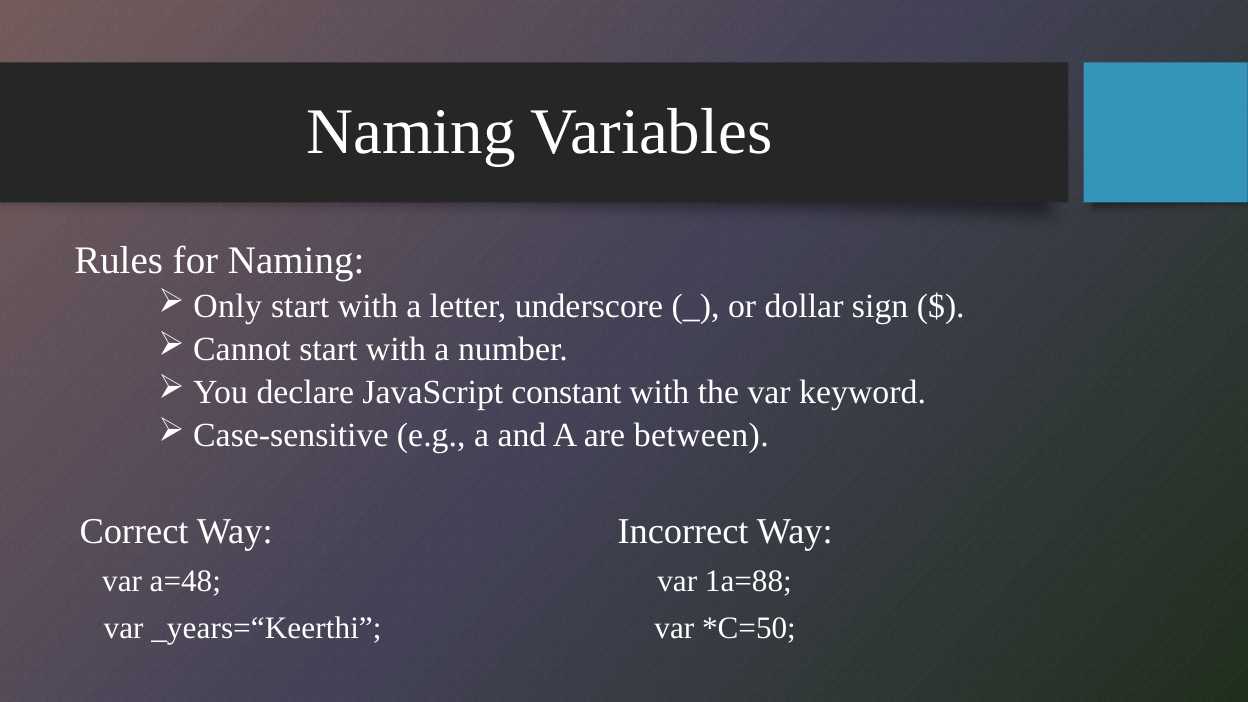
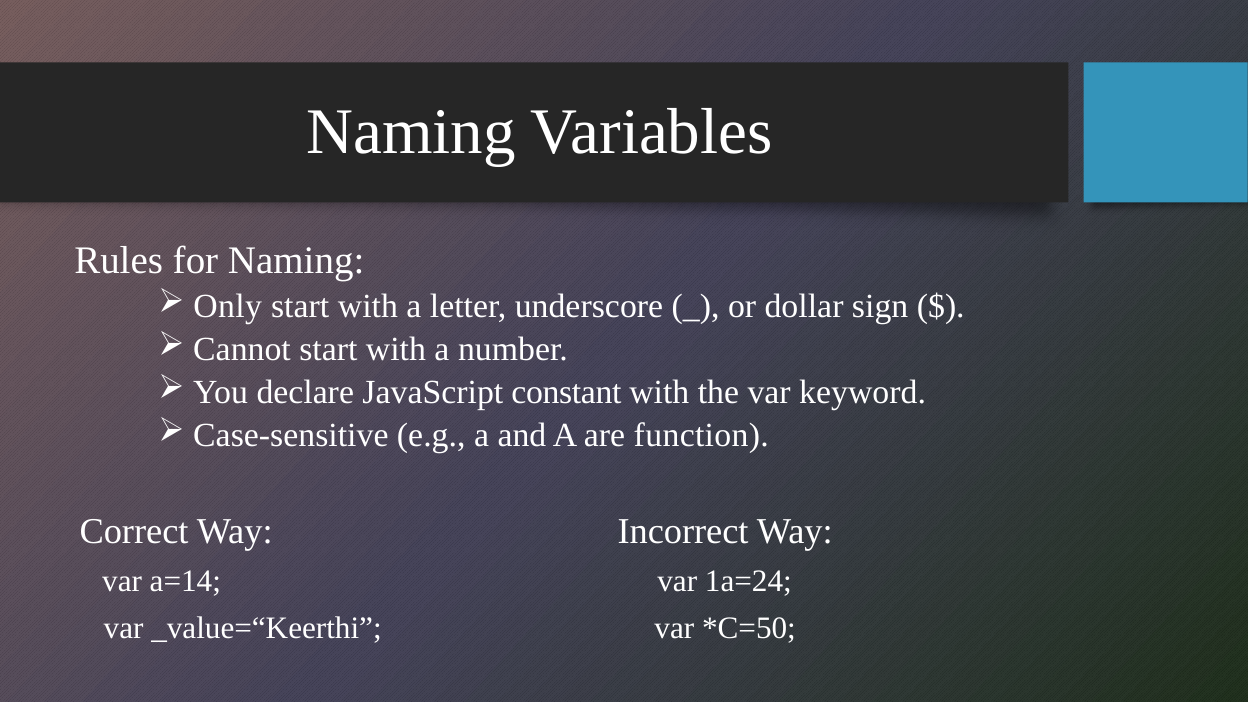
between: between -> function (701, 436)
a=48: a=48 -> a=14 (185, 581)
1a=88: 1a=88 -> 1a=24 (748, 581)
_years=“Keerthi: _years=“Keerthi -> _value=“Keerthi (266, 628)
